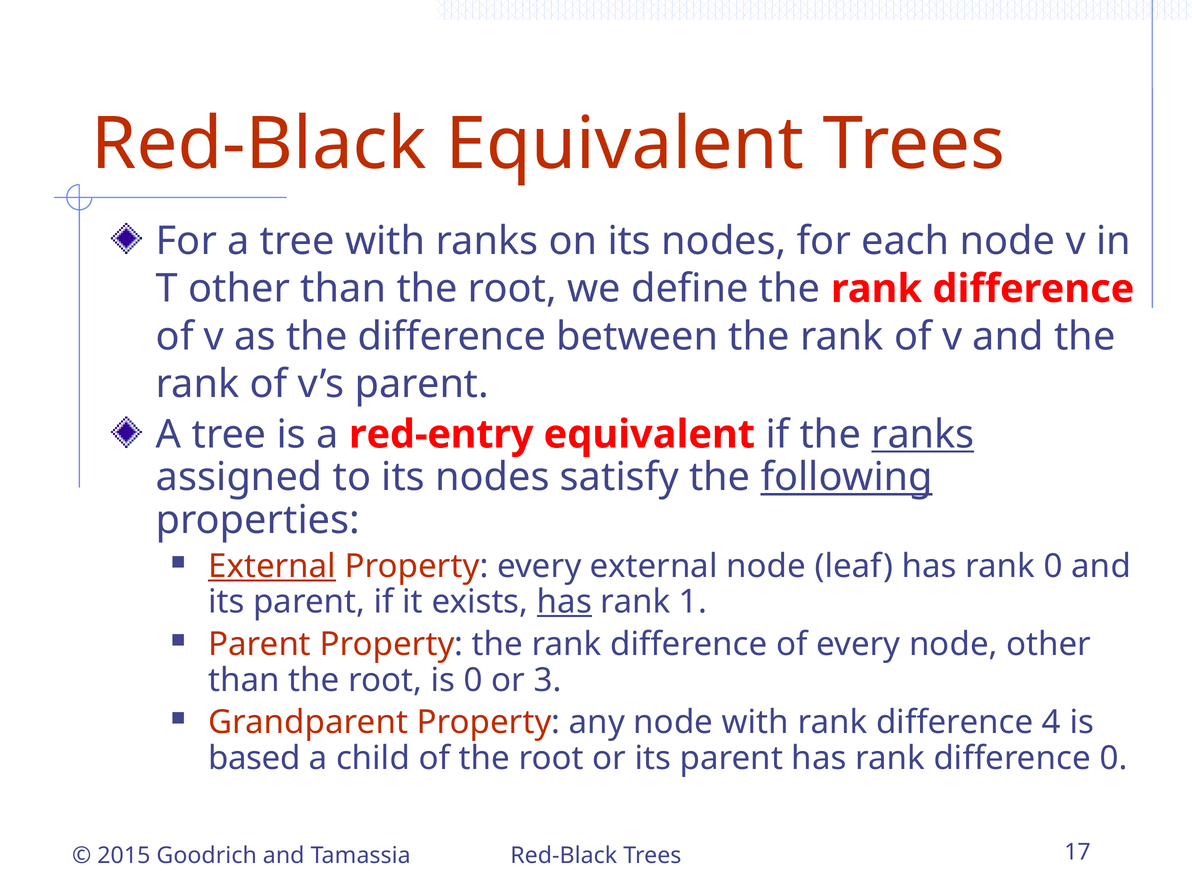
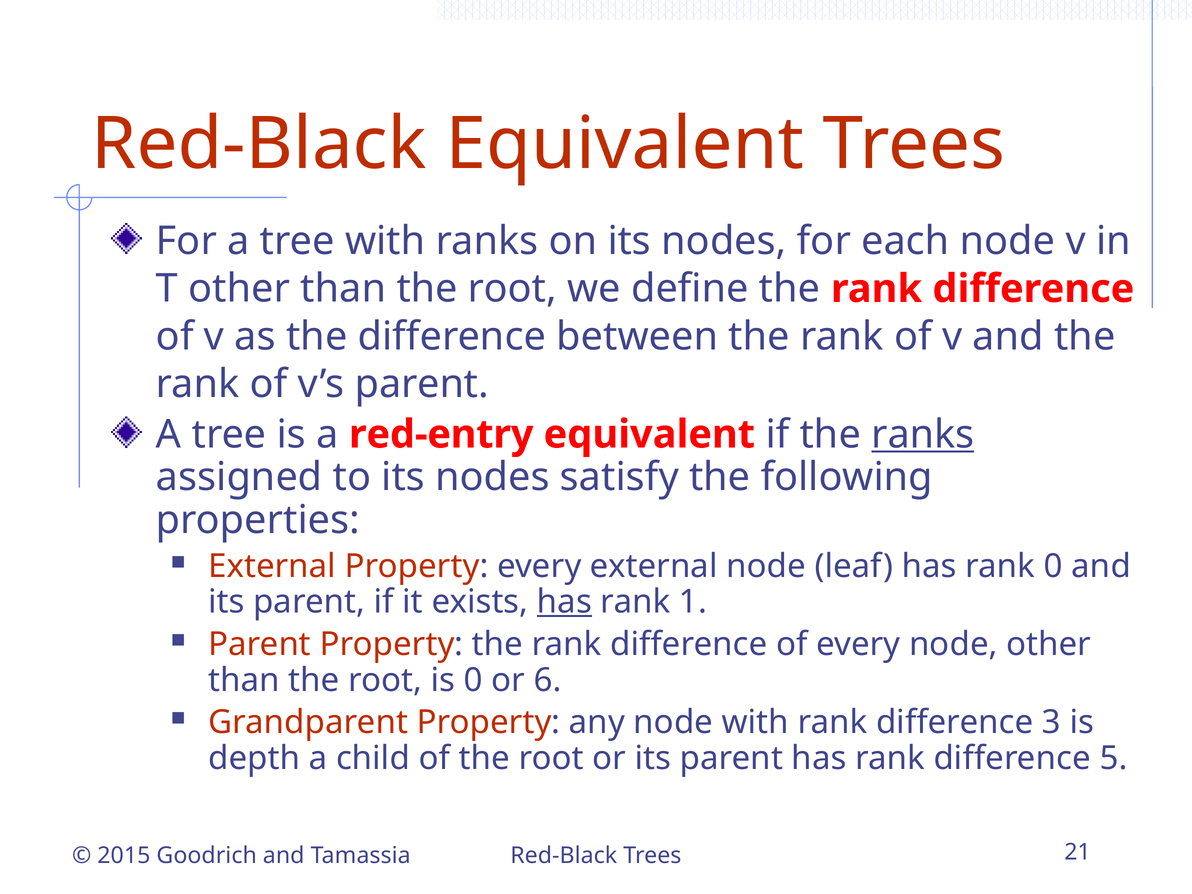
following underline: present -> none (847, 477)
External underline: present -> none (272, 566)
3: 3 -> 6 (548, 680)
4: 4 -> 3 (1051, 722)
based: based -> depth (254, 758)
difference 0: 0 -> 5 (1113, 758)
17: 17 -> 21 (1077, 852)
